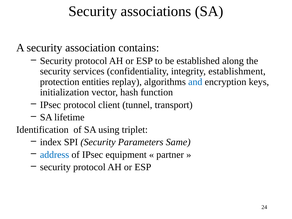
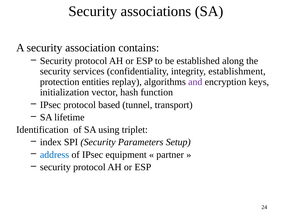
and colour: blue -> purple (195, 82)
client: client -> based (109, 105)
Same: Same -> Setup (178, 142)
